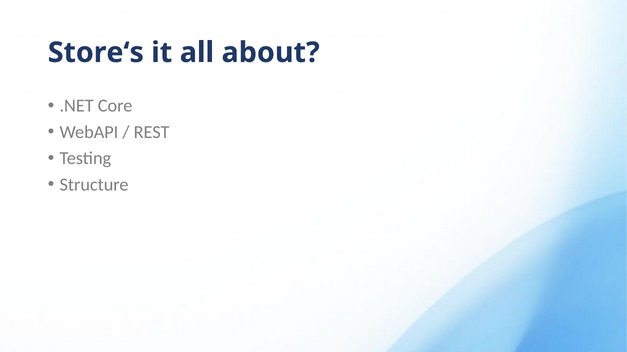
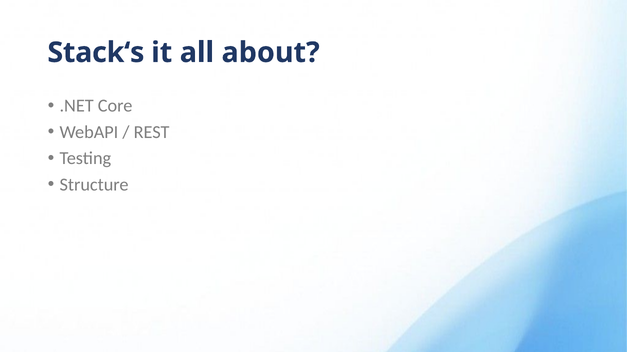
Store‘s: Store‘s -> Stack‘s (96, 53)
